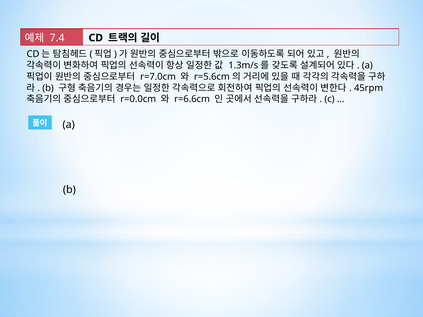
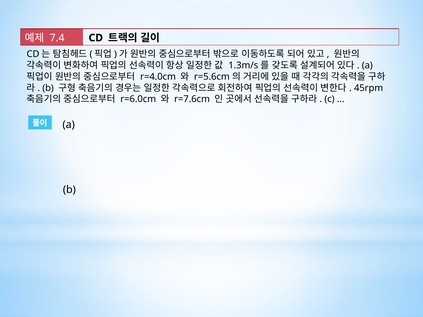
r=7.0cm: r=7.0cm -> r=4.0cm (158, 77)
r=0.0cm: r=0.0cm -> r=6.0cm (138, 99)
r=6.6cm: r=6.6cm -> r=7.6cm (192, 99)
